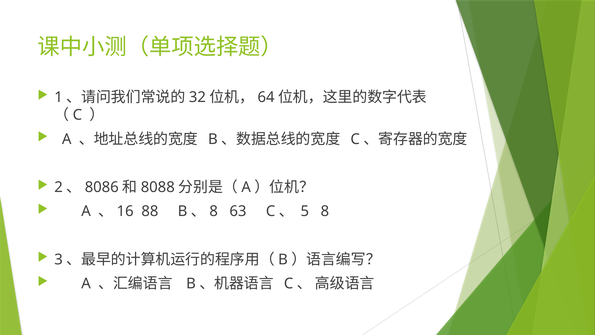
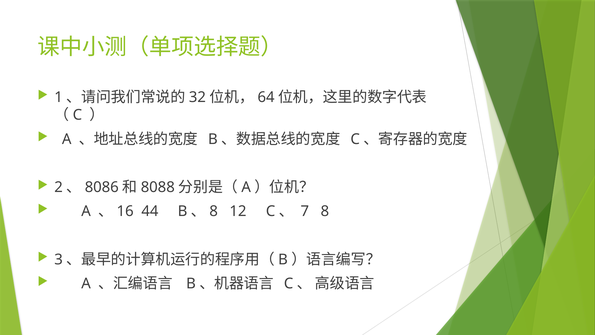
88: 88 -> 44 (150, 211)
63: 63 -> 12 (238, 211)
5: 5 -> 7 (305, 211)
